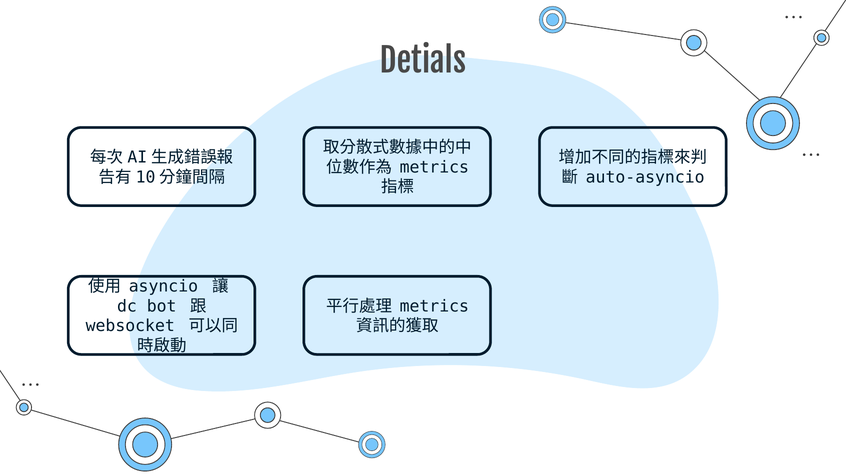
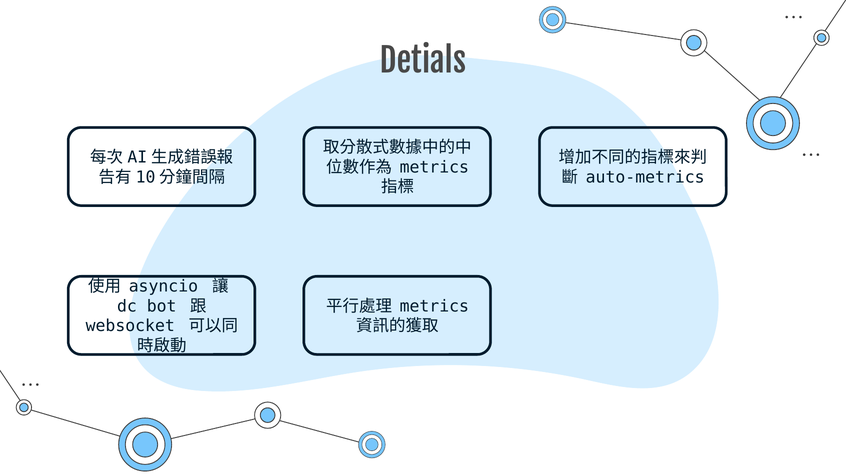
auto-asyncio: auto-asyncio -> auto-metrics (645, 177)
